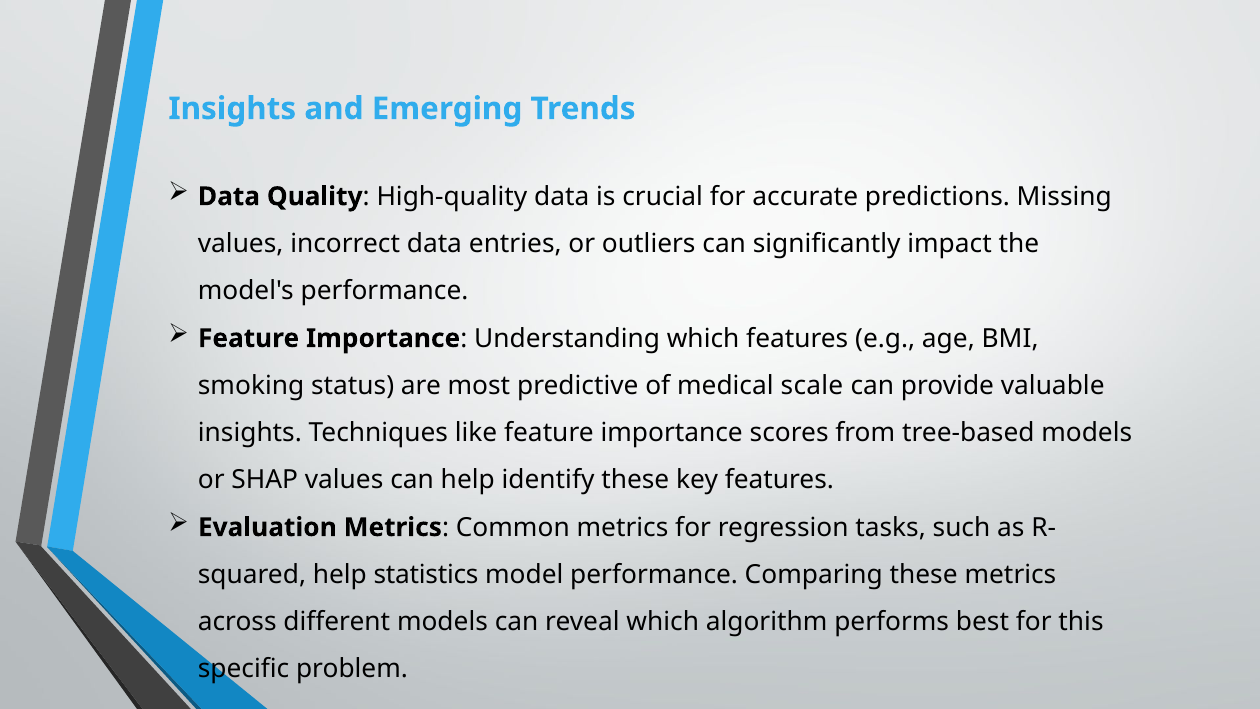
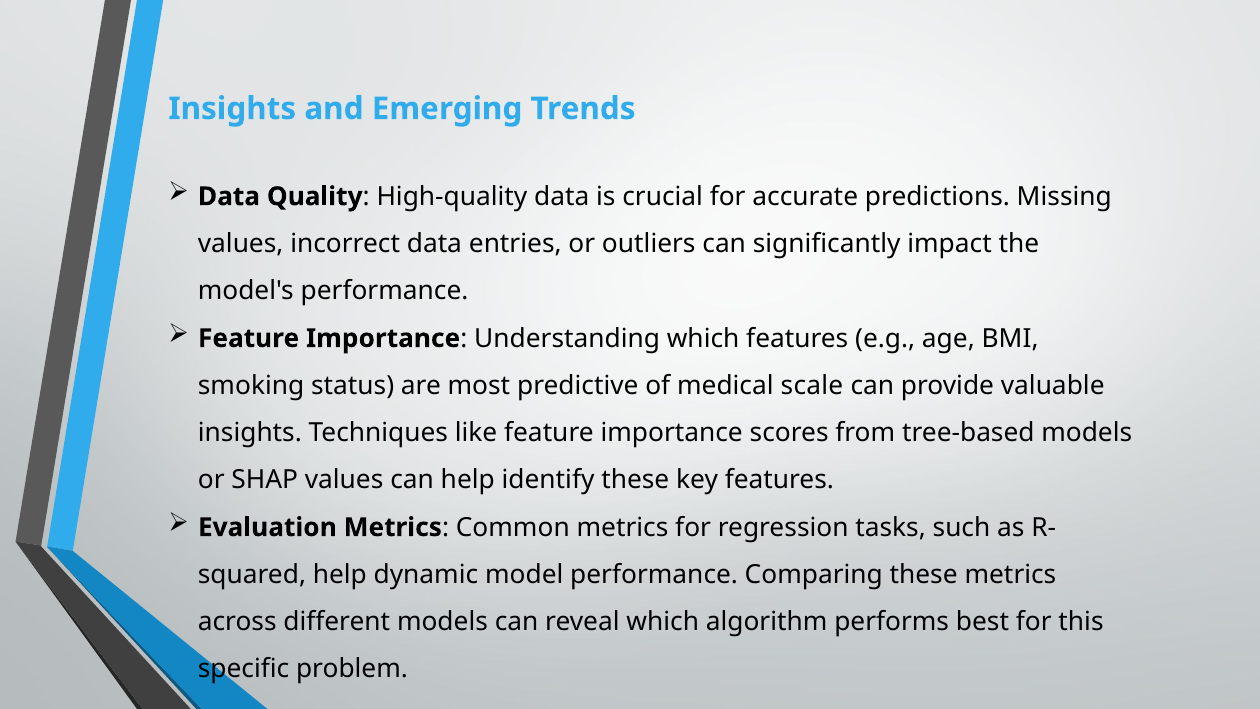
statistics: statistics -> dynamic (426, 574)
